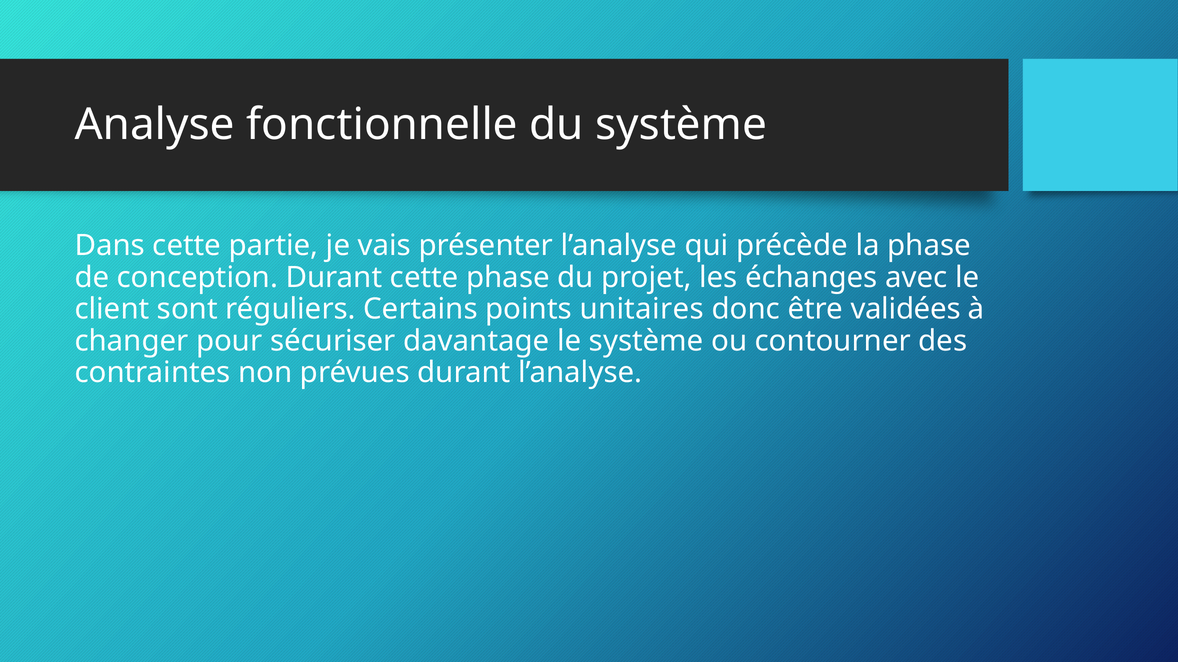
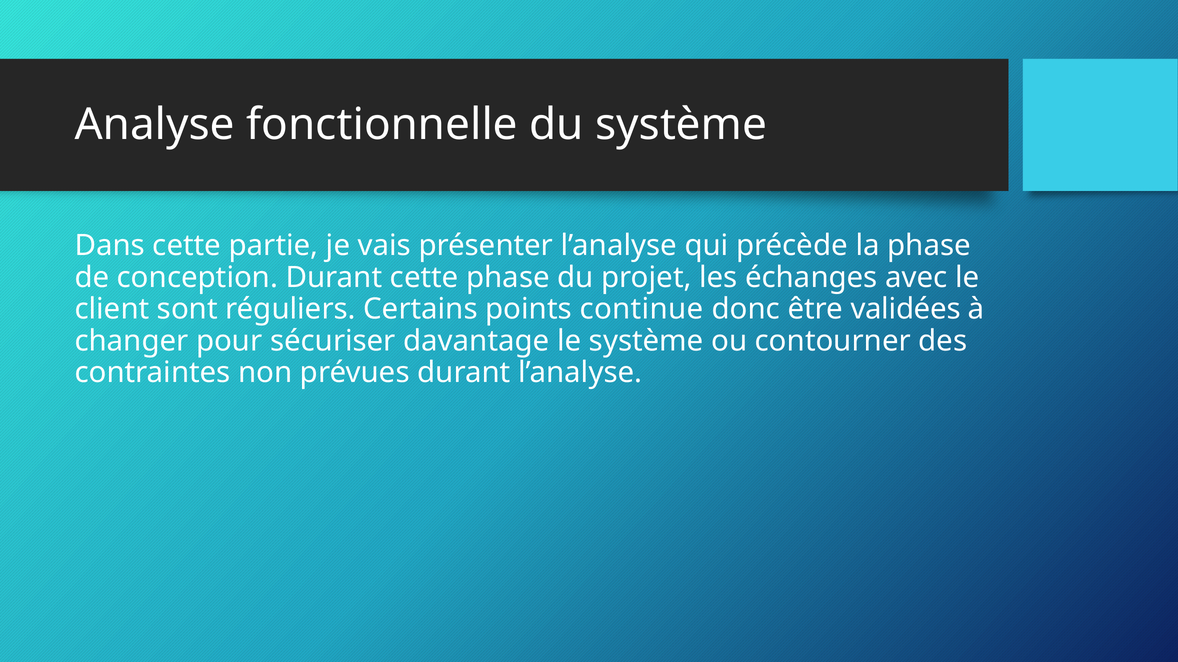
unitaires: unitaires -> continue (642, 310)
